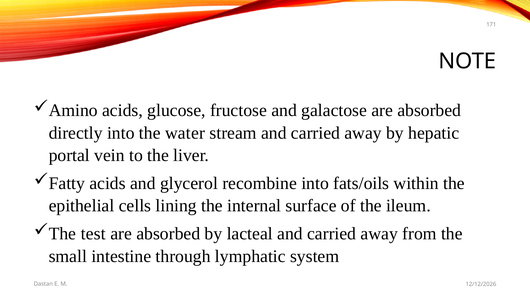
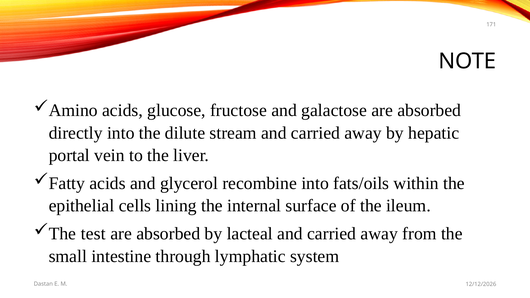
water: water -> dilute (185, 133)
